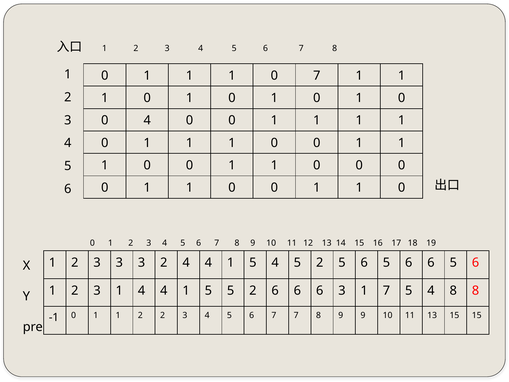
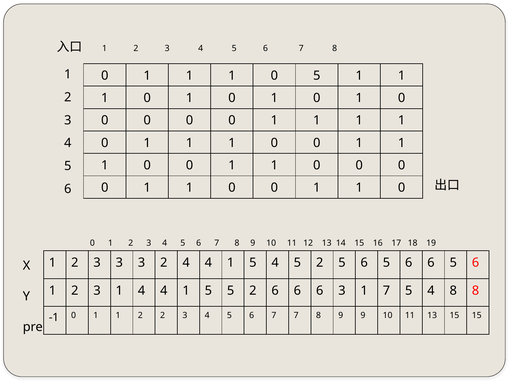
0 7: 7 -> 5 (317, 76)
4: 4 -> 0 (147, 120)
